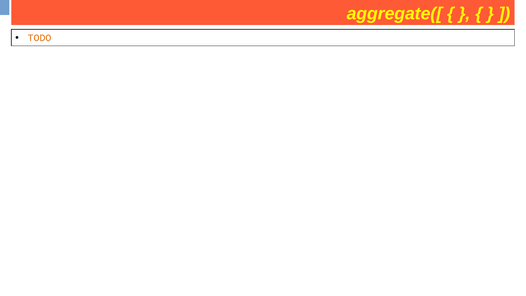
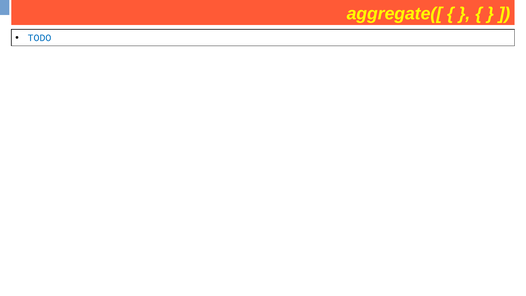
TODO colour: orange -> blue (39, 38)
